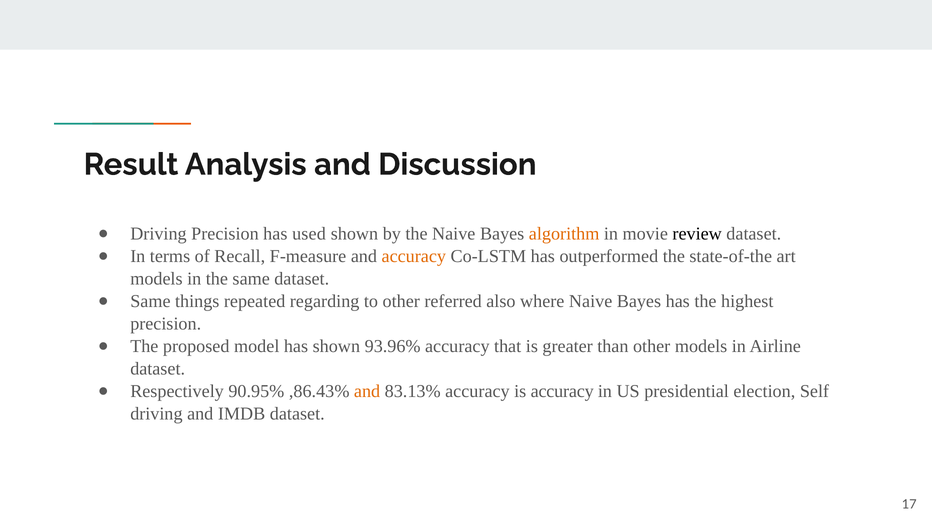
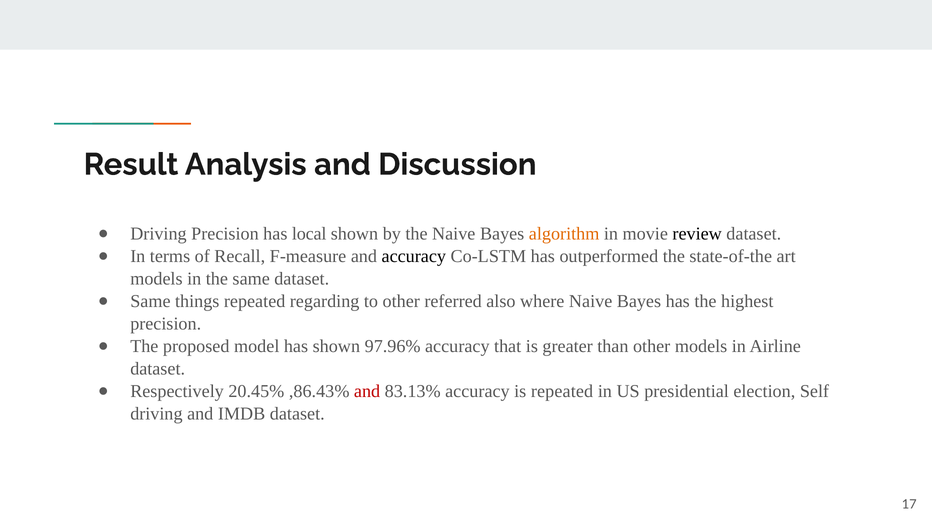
used: used -> local (309, 234)
accuracy colour: orange -> black (414, 257)
93.96%: 93.96% -> 97.96% (393, 347)
90.95%: 90.95% -> 20.45% (256, 392)
and colour: orange -> red (367, 392)
is accuracy: accuracy -> repeated (562, 392)
